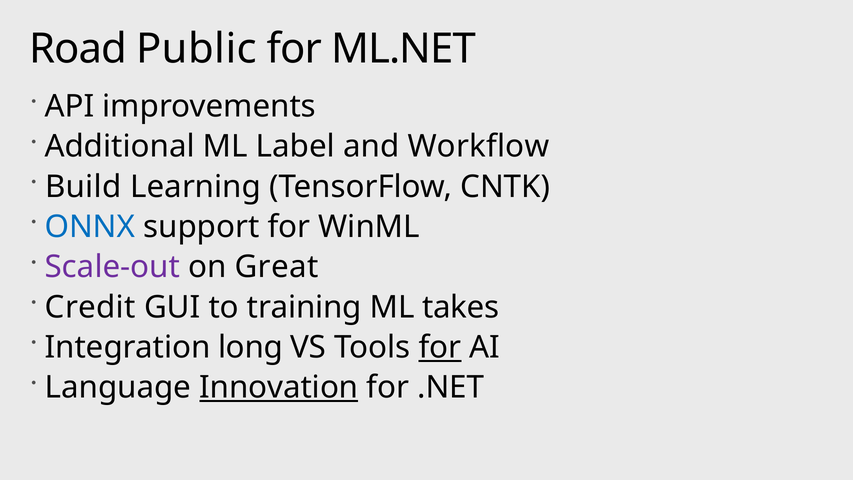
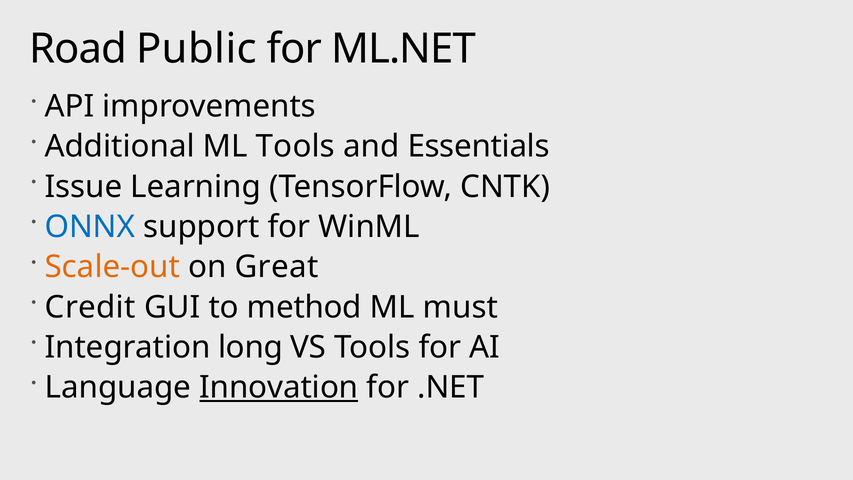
ML Label: Label -> Tools (295, 146)
Workflow: Workflow -> Essentials (479, 146)
Build: Build -> Issue (83, 187)
Scale-out colour: purple -> orange (112, 267)
training: training -> method (304, 307)
takes: takes -> must (460, 307)
for underline: present -> none (440, 347)
